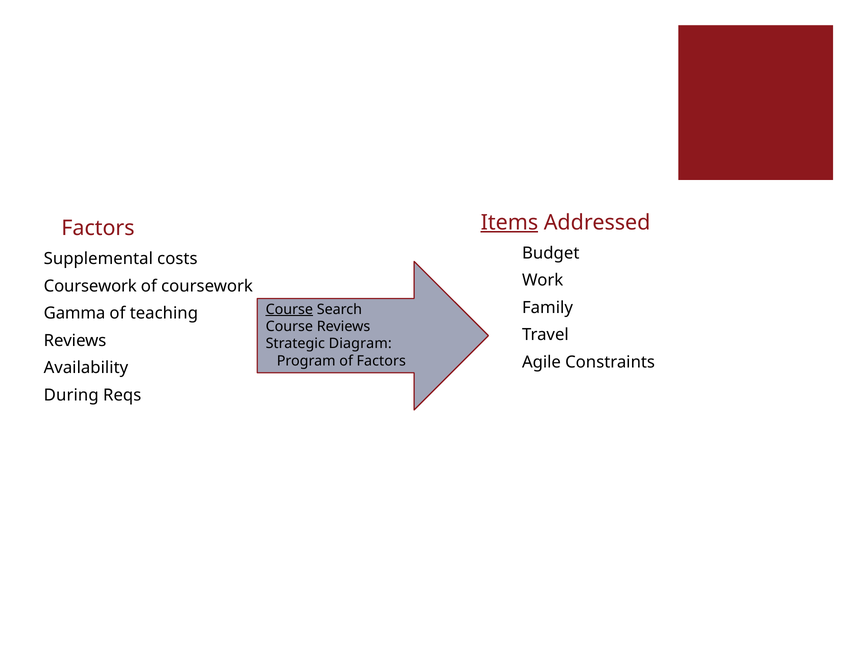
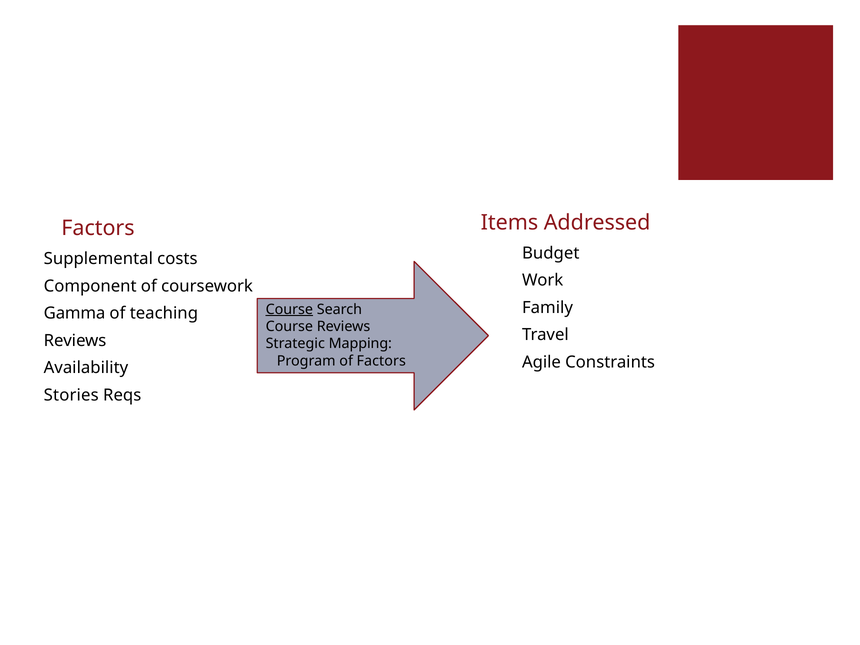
Items underline: present -> none (509, 222)
Coursework: Coursework -> Component (90, 286)
Diagram: Diagram -> Mapping (360, 344)
During: During -> Stories (71, 395)
